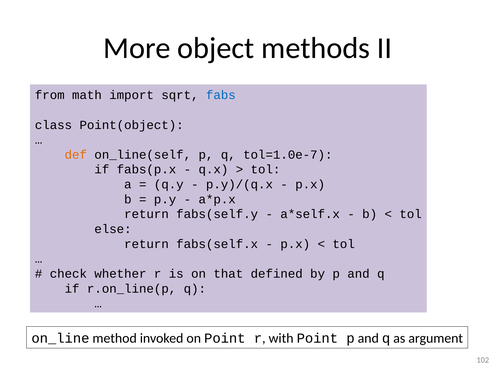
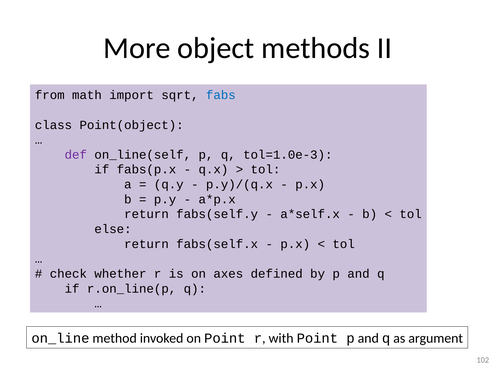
def colour: orange -> purple (76, 155)
tol=1.0e-7: tol=1.0e-7 -> tol=1.0e-3 (288, 155)
that: that -> axes (228, 274)
